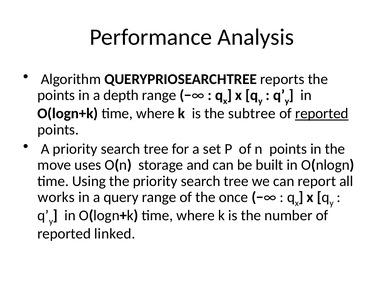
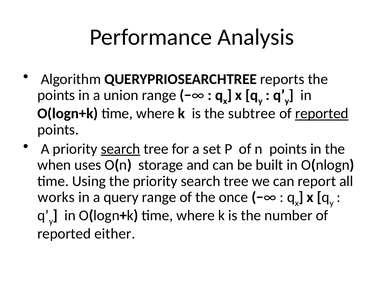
depth: depth -> union (121, 95)
search underline: none -> present (121, 149)
move: move -> when (54, 165)
linked: linked -> either (115, 234)
